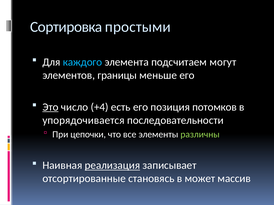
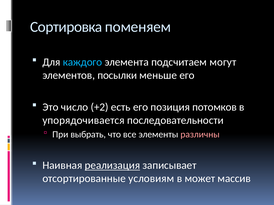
простыми: простыми -> поменяем (138, 27)
границы: границы -> посылки (117, 75)
Это underline: present -> none (50, 107)
+4: +4 -> +2 (100, 107)
цепочки: цепочки -> выбрать (88, 135)
различны colour: light green -> pink (200, 135)
становясь: становясь -> условиям (151, 179)
